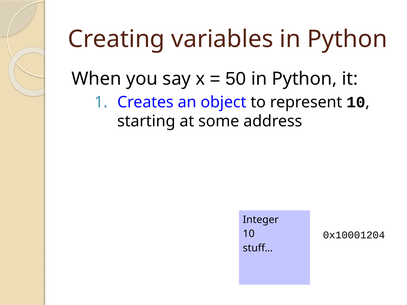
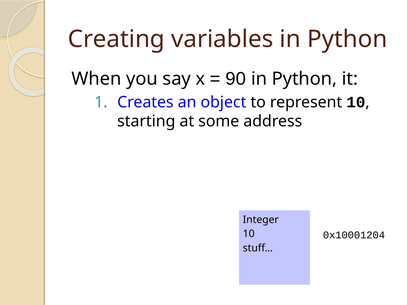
50: 50 -> 90 (236, 79)
